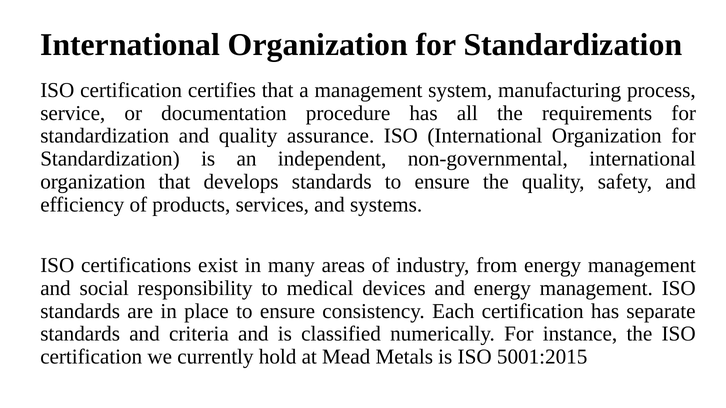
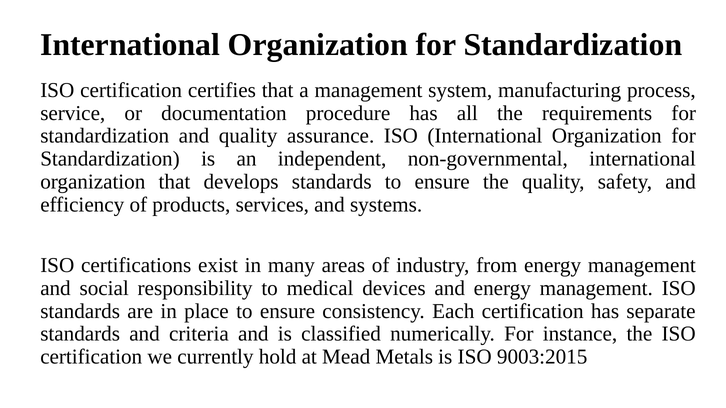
5001:2015: 5001:2015 -> 9003:2015 (542, 357)
